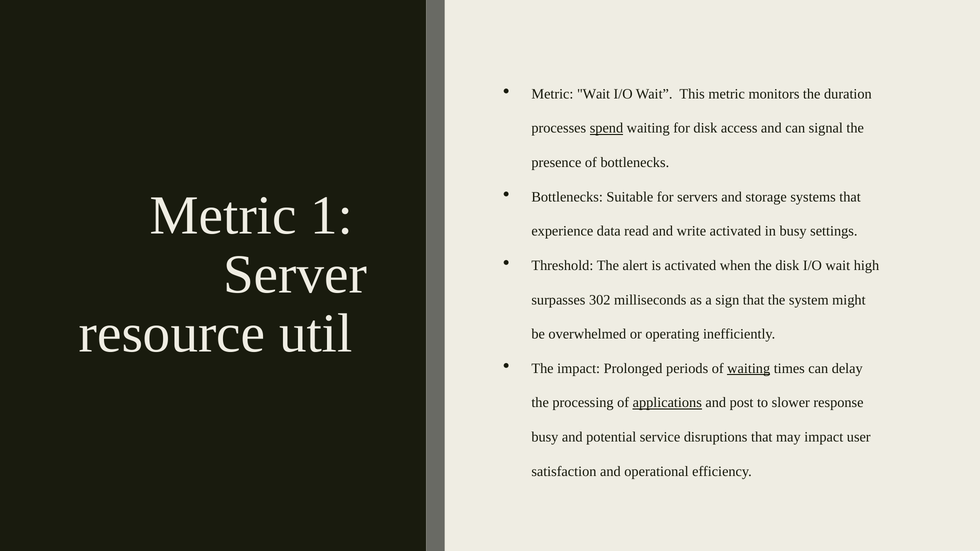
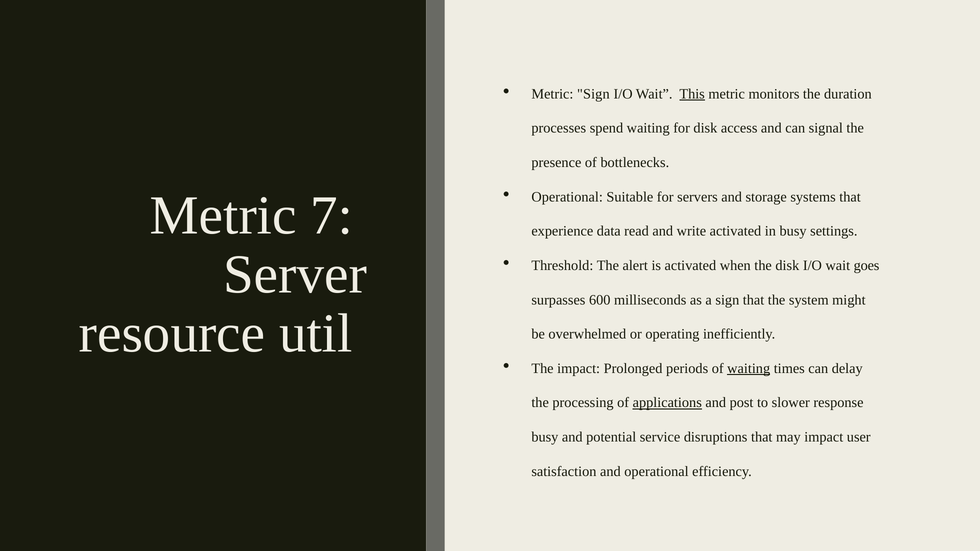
Metric Wait: Wait -> Sign (593, 94)
This underline: none -> present (692, 94)
spend underline: present -> none (606, 128)
Bottlenecks: Bottlenecks -> Operational (567, 197)
1: 1 -> 7 (332, 216)
high: high -> goes (867, 266)
302: 302 -> 600 (600, 300)
